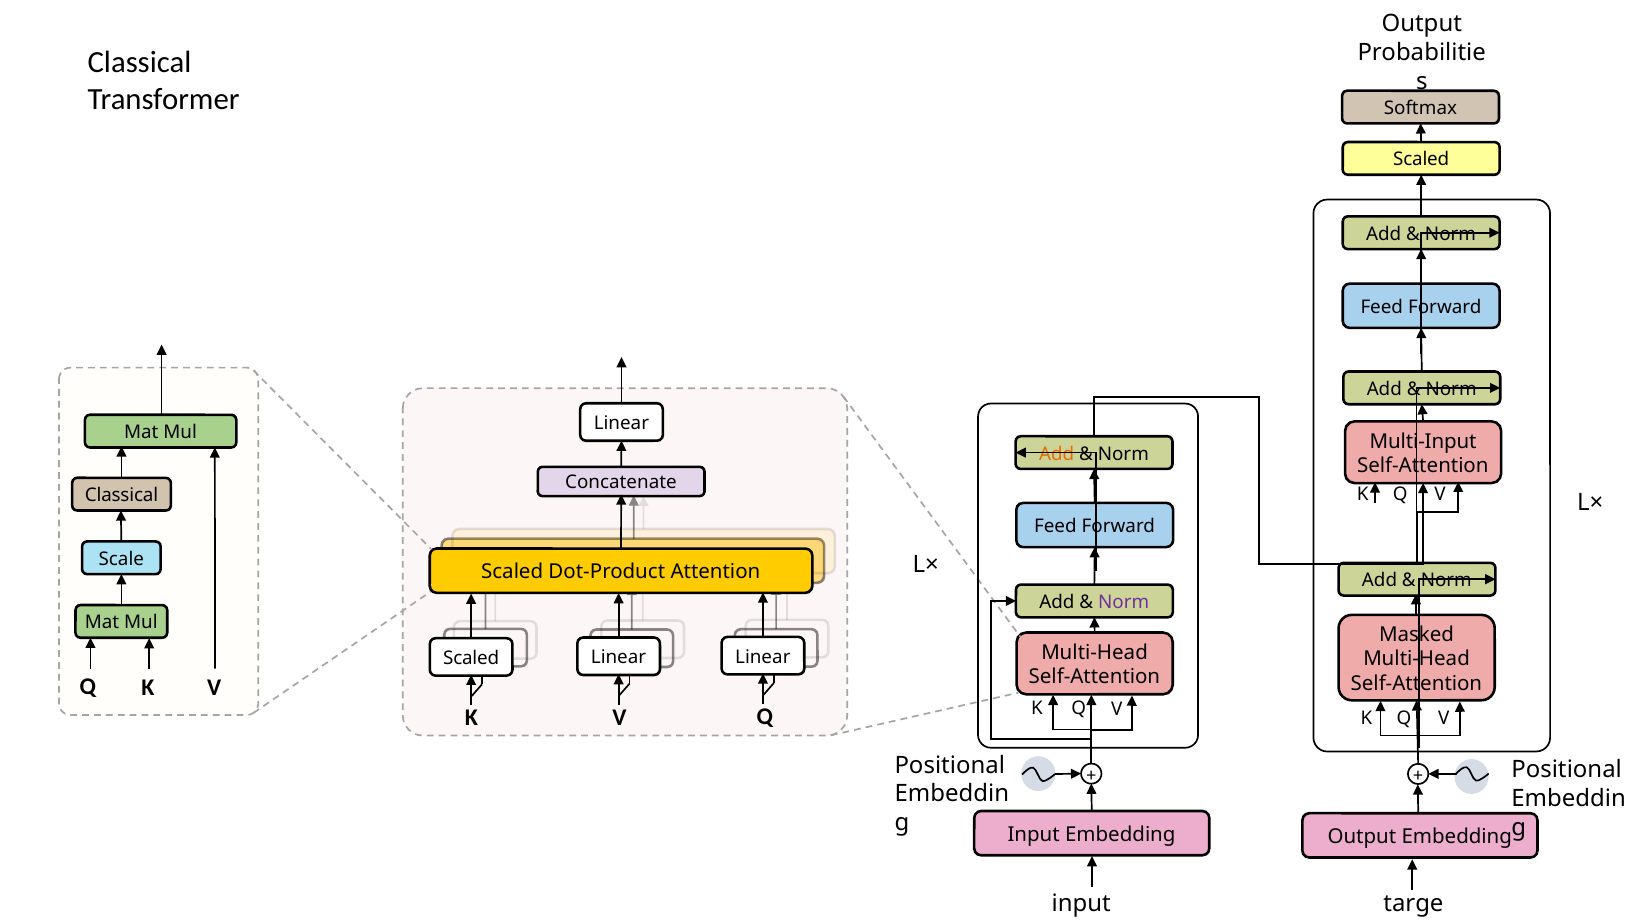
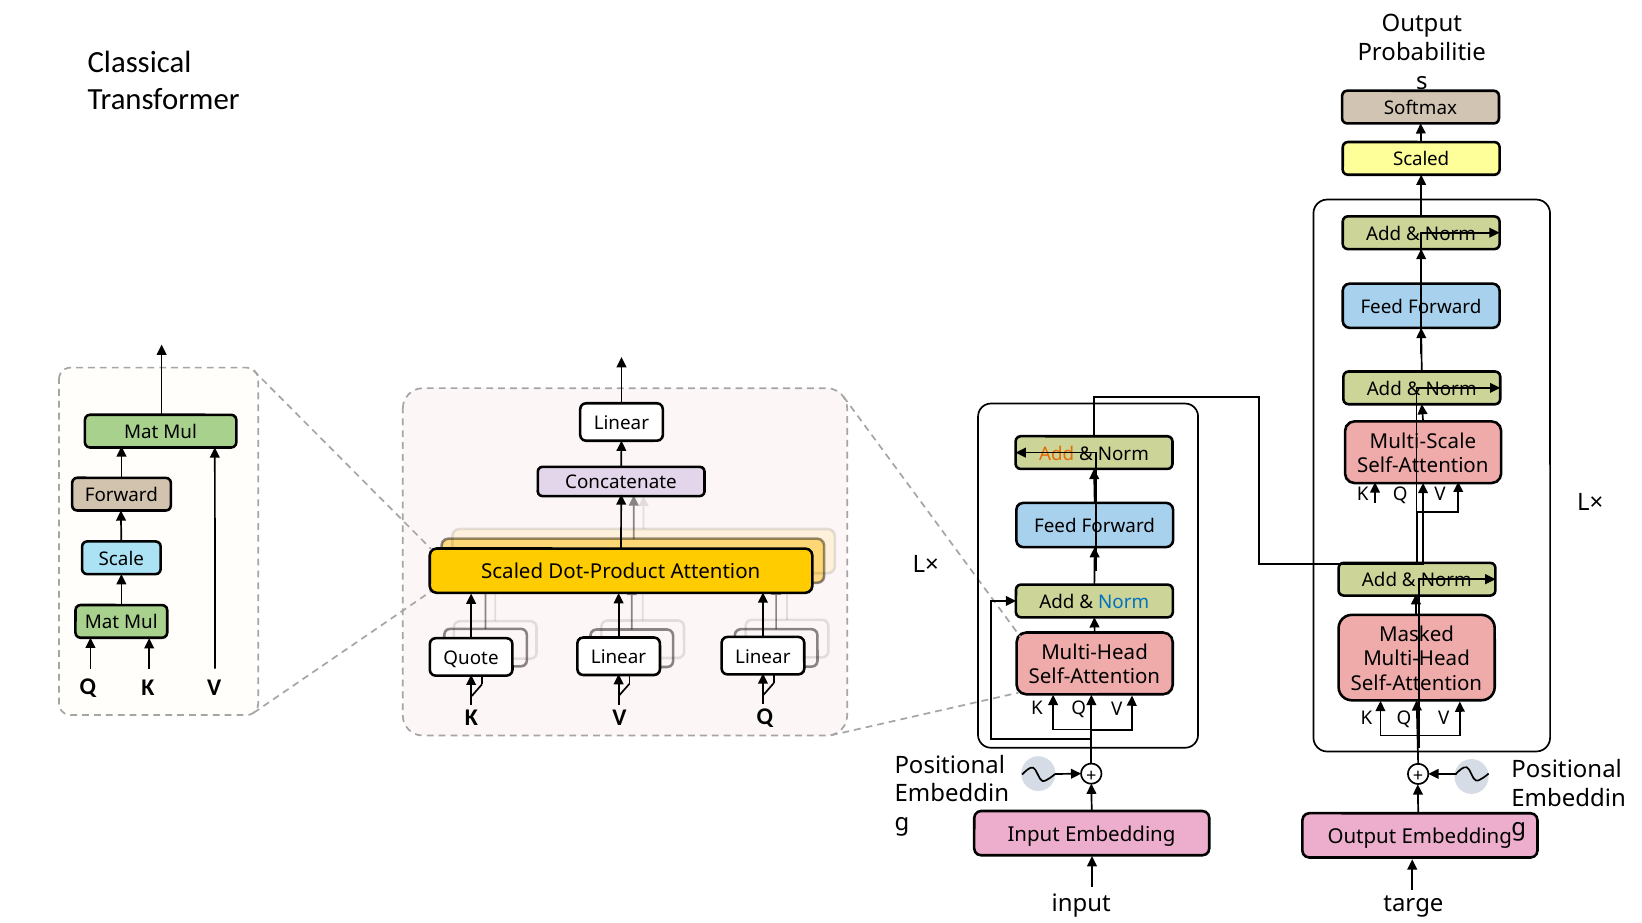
Multi-Input: Multi-Input -> Multi-Scale (1423, 442)
Classical: Classical -> Forward (121, 496)
Norm colour: purple -> blue (1124, 603)
Scaled: Scaled -> Quote (471, 659)
